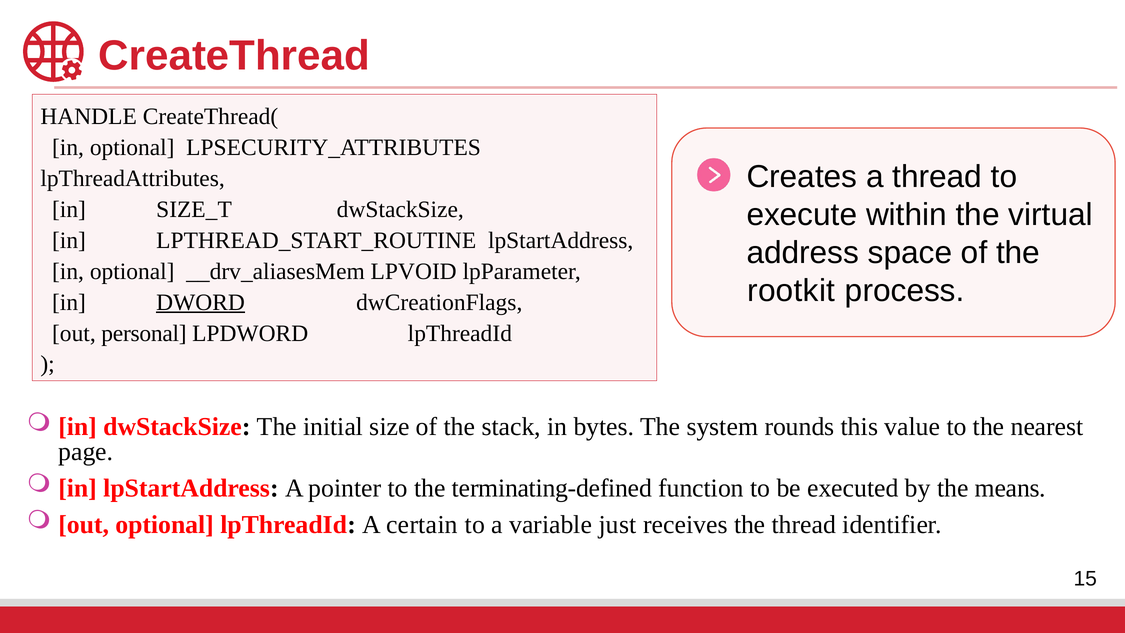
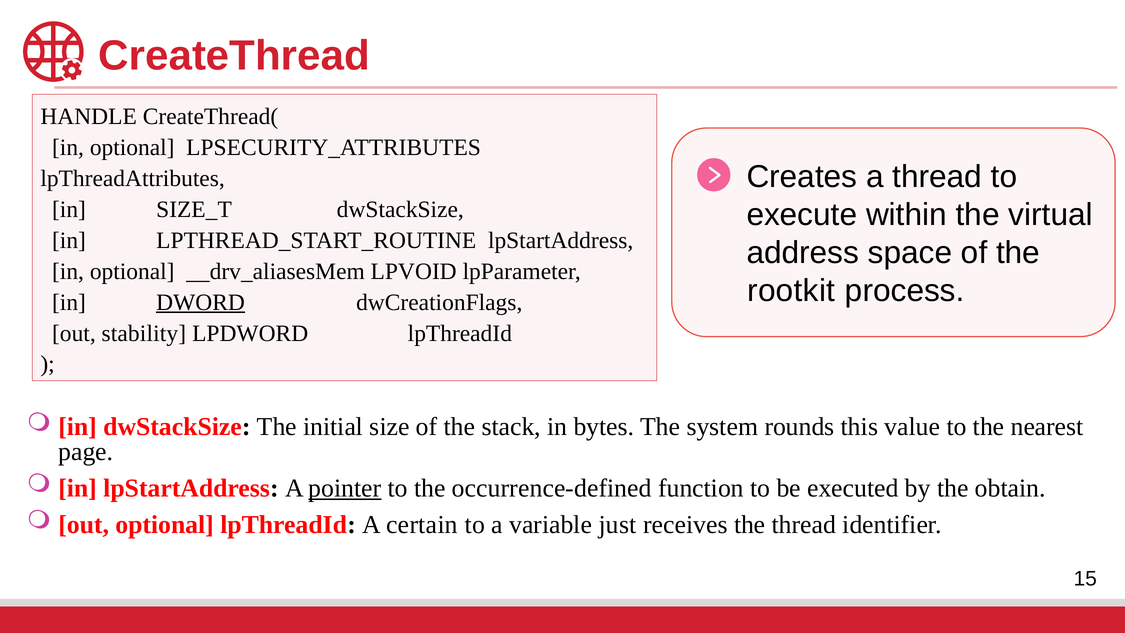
personal: personal -> stability (144, 333)
pointer underline: none -> present (345, 488)
terminating-defined: terminating-defined -> occurrence-defined (552, 488)
means: means -> obtain (1010, 488)
